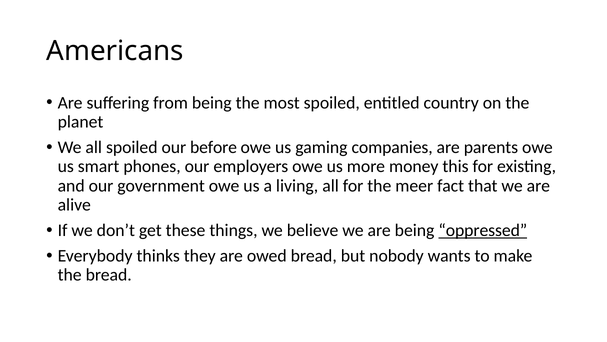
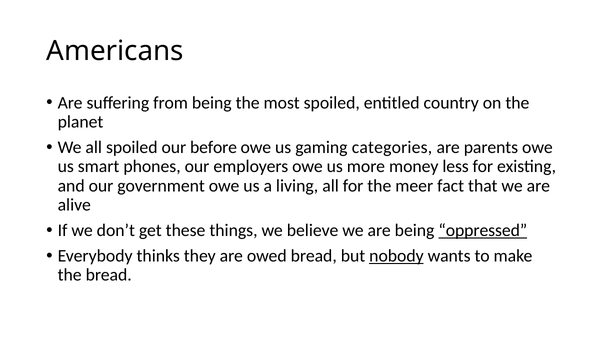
companies: companies -> categories (392, 147)
this: this -> less (456, 166)
nobody underline: none -> present (396, 255)
